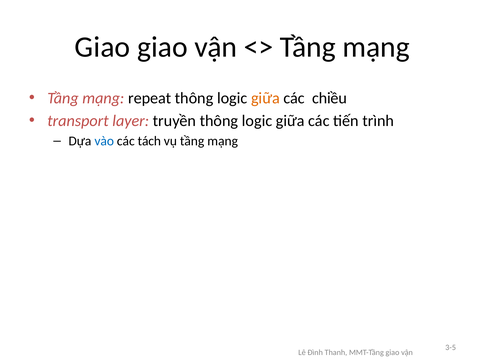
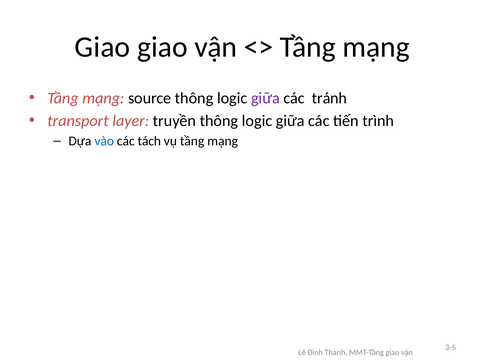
repeat: repeat -> source (150, 98)
giữa colour: orange -> purple (265, 98)
chiều: chiều -> tránh (330, 98)
